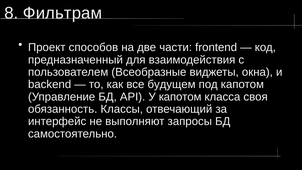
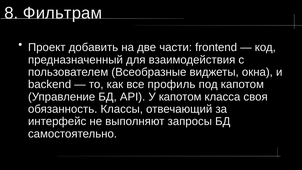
способов: способов -> добавить (93, 47)
будущем: будущем -> профиль (171, 84)
